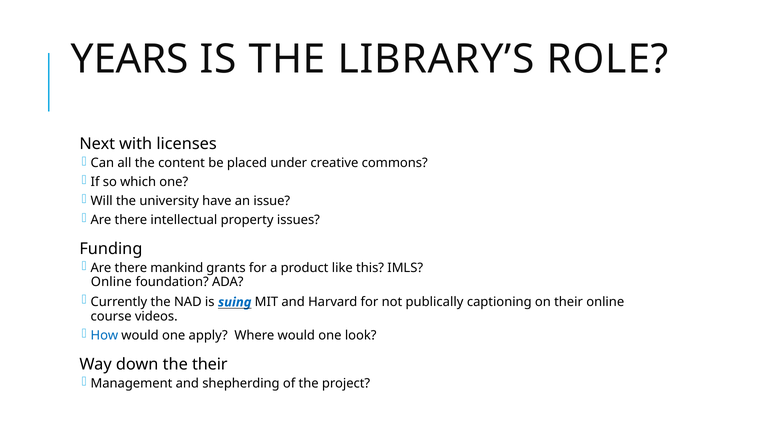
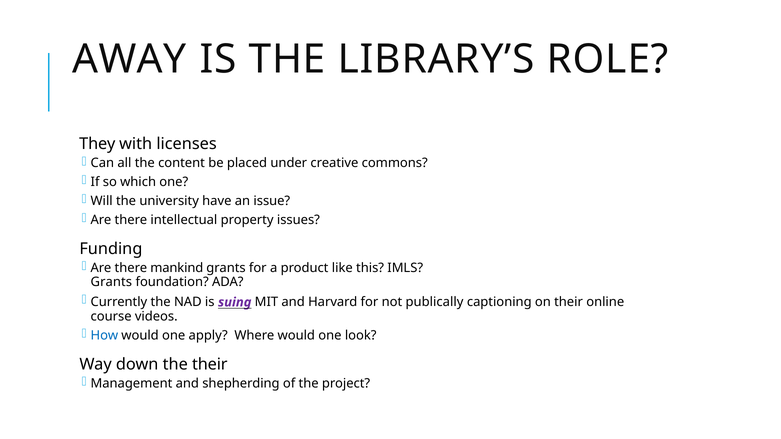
YEARS: YEARS -> AWAY (129, 59)
Next: Next -> They (97, 144)
Online: Online -> Grants (111, 282)
suing colour: blue -> purple (235, 302)
